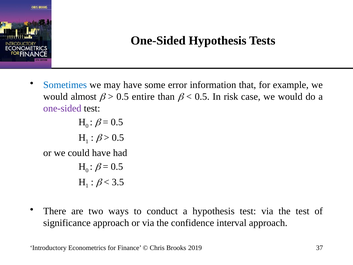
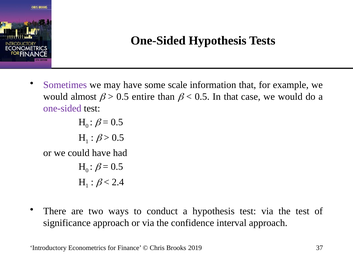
Sometimes colour: blue -> purple (65, 85)
error: error -> scale (178, 85)
In risk: risk -> that (231, 97)
3.5: 3.5 -> 2.4 (118, 182)
